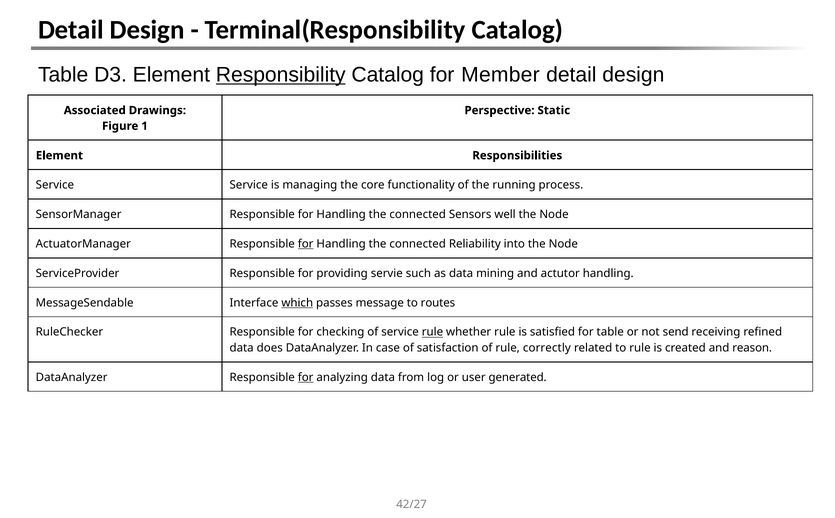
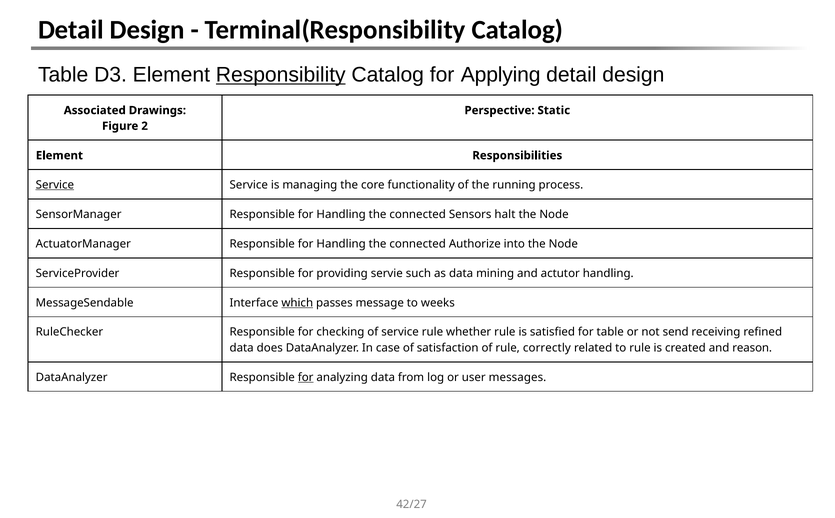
Member: Member -> Applying (501, 75)
1: 1 -> 2 (145, 126)
Service underline: none -> present (55, 185)
well: well -> halt (505, 215)
for underline: present -> none (306, 244)
Reliability: Reliability -> Authorize (475, 244)
routes: routes -> weeks (438, 303)
rule underline: present -> none (433, 332)
generated: generated -> messages (518, 377)
